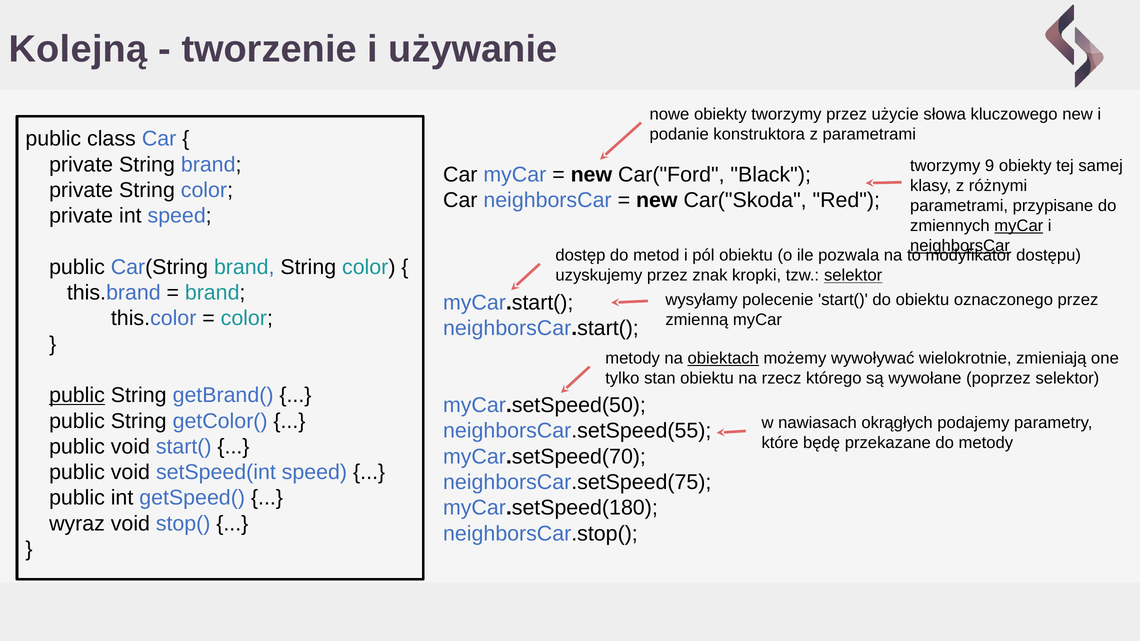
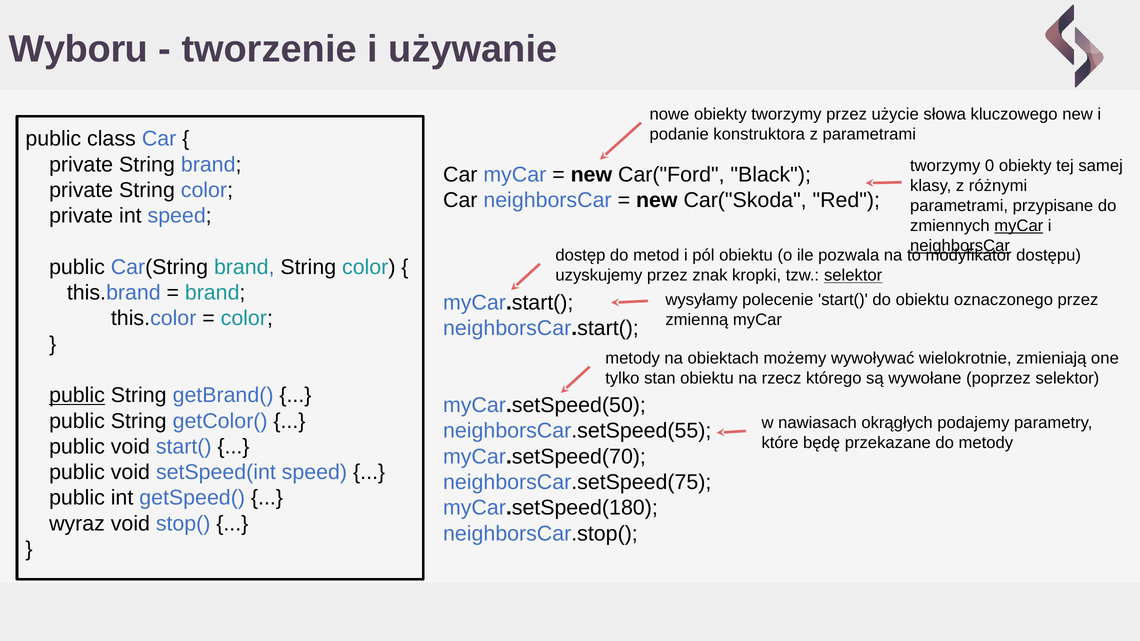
Kolejną: Kolejną -> Wyboru (78, 49)
9: 9 -> 0 (990, 166)
obiektach underline: present -> none (723, 358)
